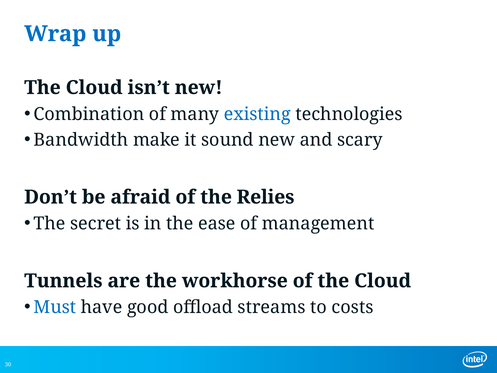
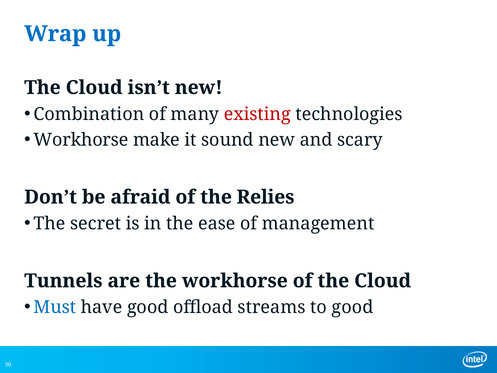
existing colour: blue -> red (257, 114)
Bandwidth: Bandwidth -> Workhorse (81, 140)
to costs: costs -> good (352, 307)
